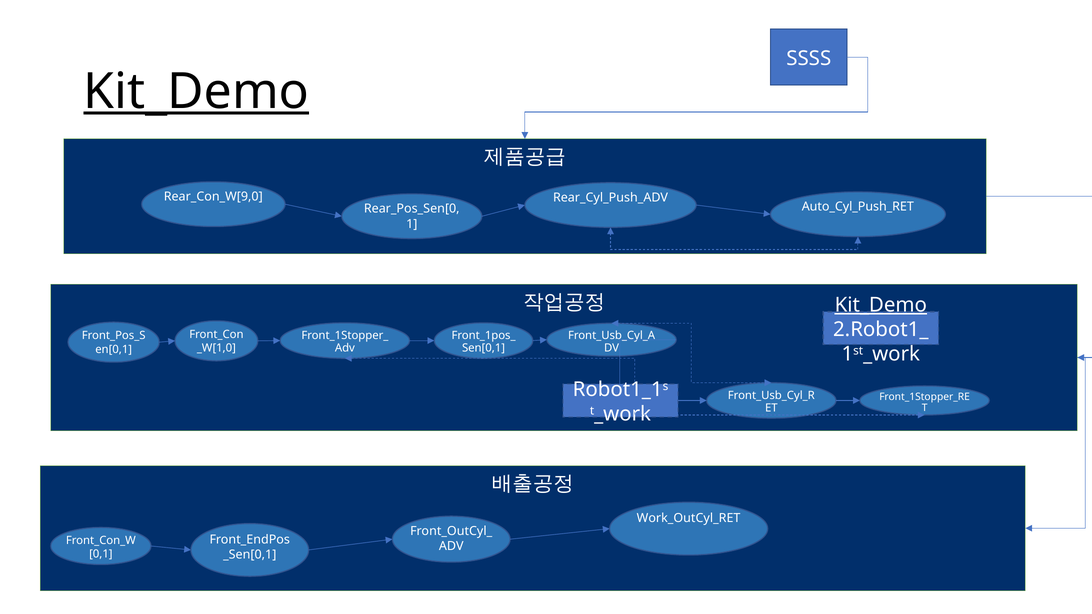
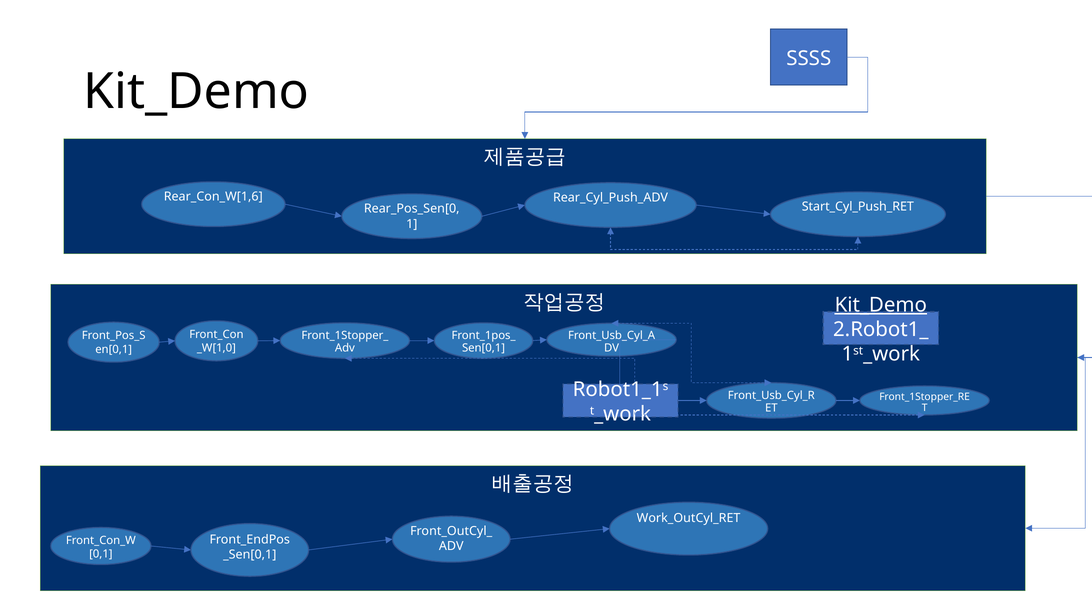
Kit_Demo underline: present -> none (196, 92)
Rear_Con_W[9,0: Rear_Con_W[9,0 -> Rear_Con_W[1,6 (213, 197)
Auto_Cyl_Push_RET: Auto_Cyl_Push_RET -> Start_Cyl_Push_RET (858, 207)
